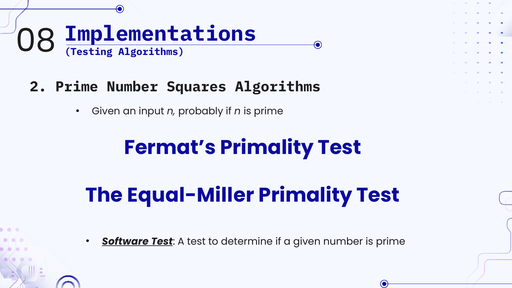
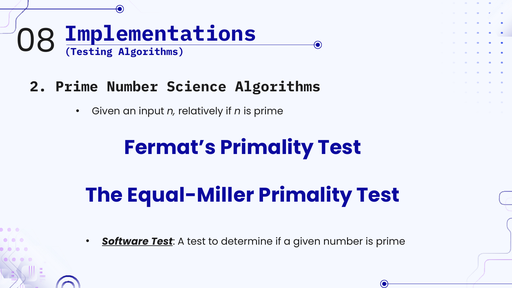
Squares: Squares -> Science (197, 87)
probably: probably -> relatively (201, 111)
